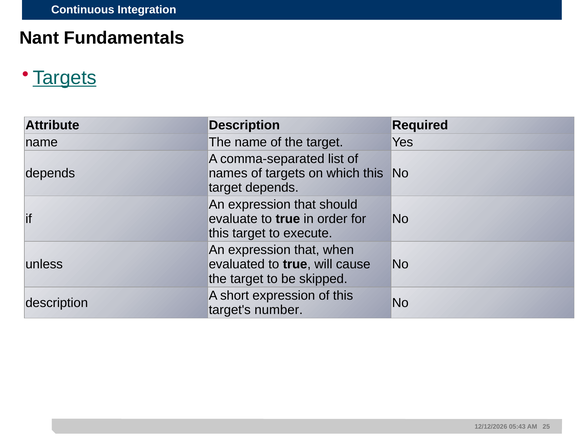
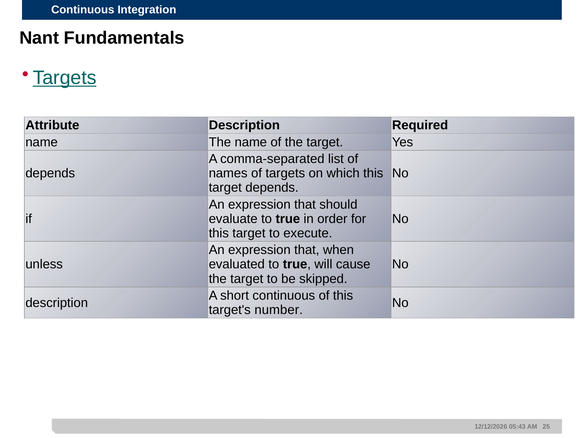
short expression: expression -> continuous (284, 296)
